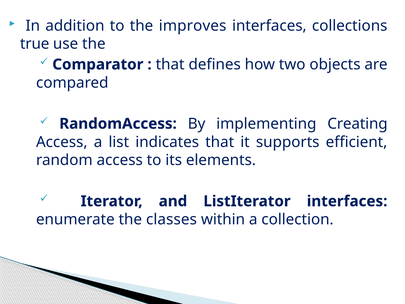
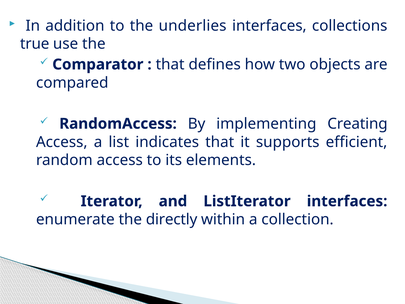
improves: improves -> underlies (193, 26)
classes: classes -> directly (172, 219)
